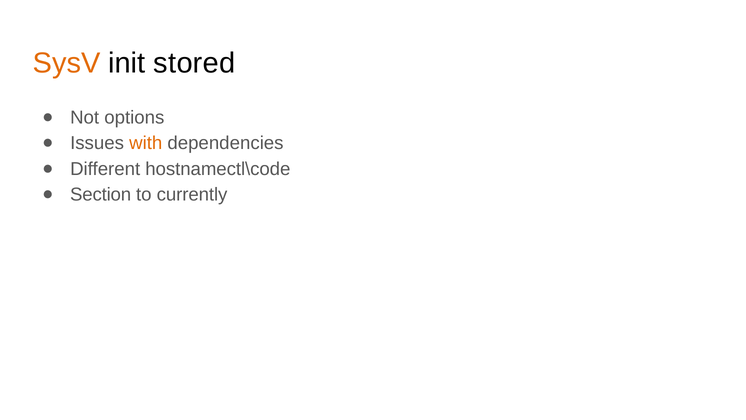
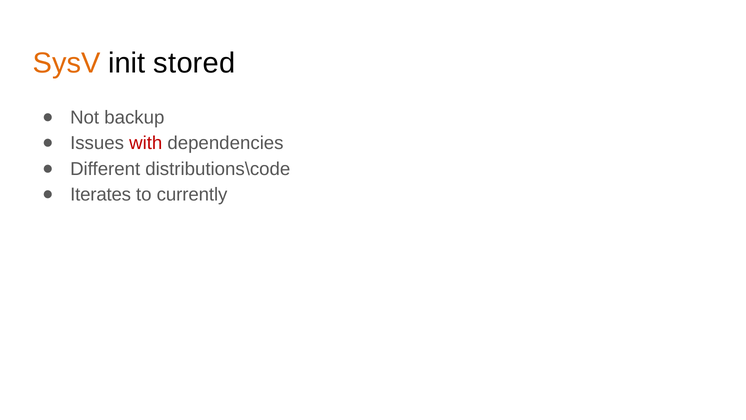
options: options -> backup (134, 117)
with colour: orange -> red (146, 143)
hostnamectl\code: hostnamectl\code -> distributions\code (218, 169)
Section: Section -> Iterates (101, 195)
